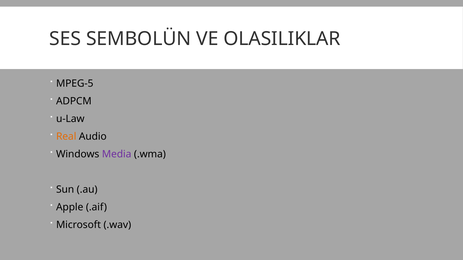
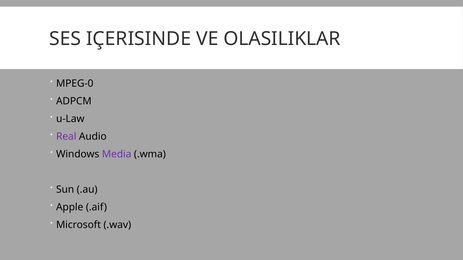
SEMBOLÜN: SEMBOLÜN -> IÇERISINDE (139, 39)
MPEG-5: MPEG-5 -> MPEG-0 (75, 84)
Real colour: orange -> purple (66, 137)
